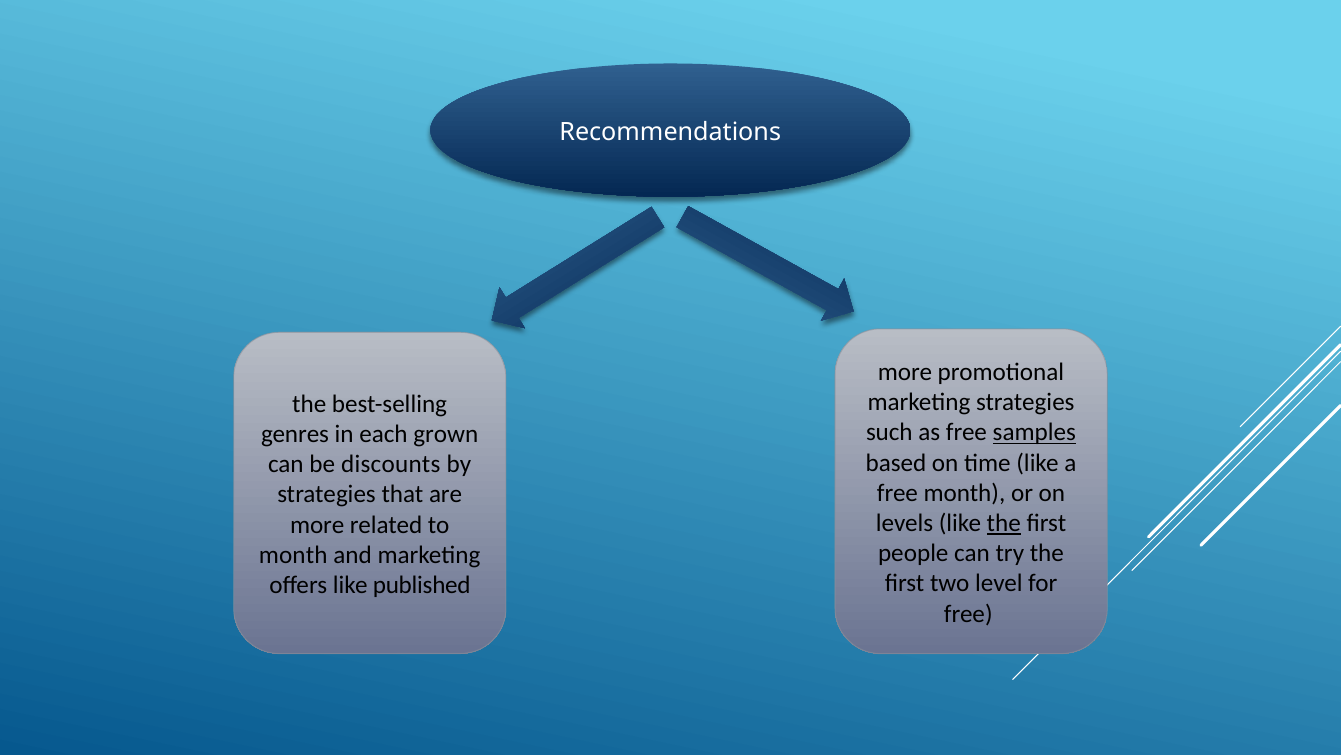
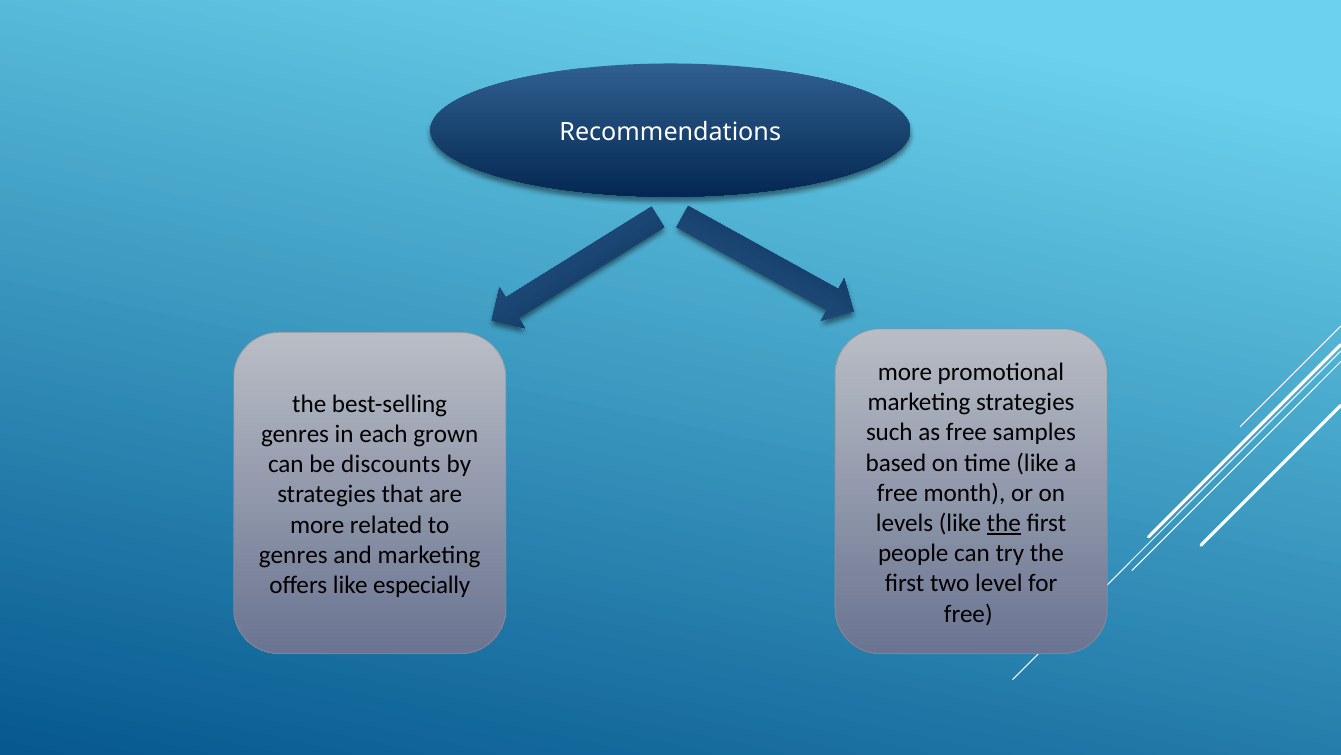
samples underline: present -> none (1034, 432)
month: month -> genres (293, 555)
published: published -> especially (422, 585)
